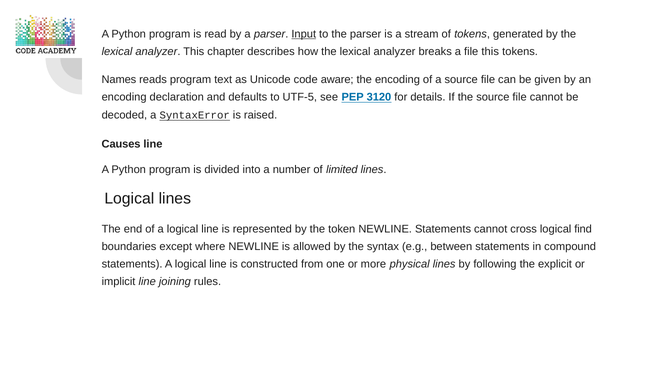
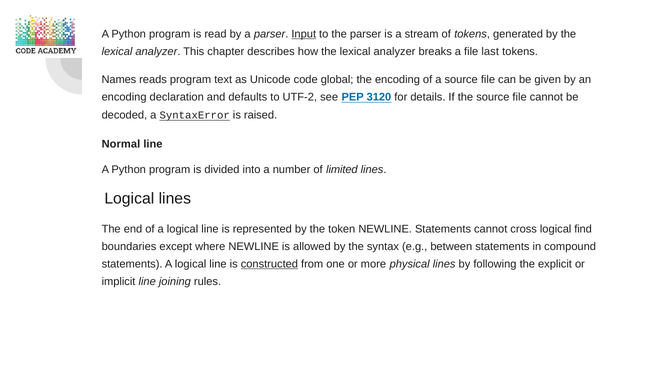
file this: this -> last (490, 51)
aware: aware -> global (337, 80)
UTF-5: UTF-5 -> UTF-2 (300, 97)
Causes: Causes -> Normal (121, 144)
constructed underline: none -> present (269, 264)
